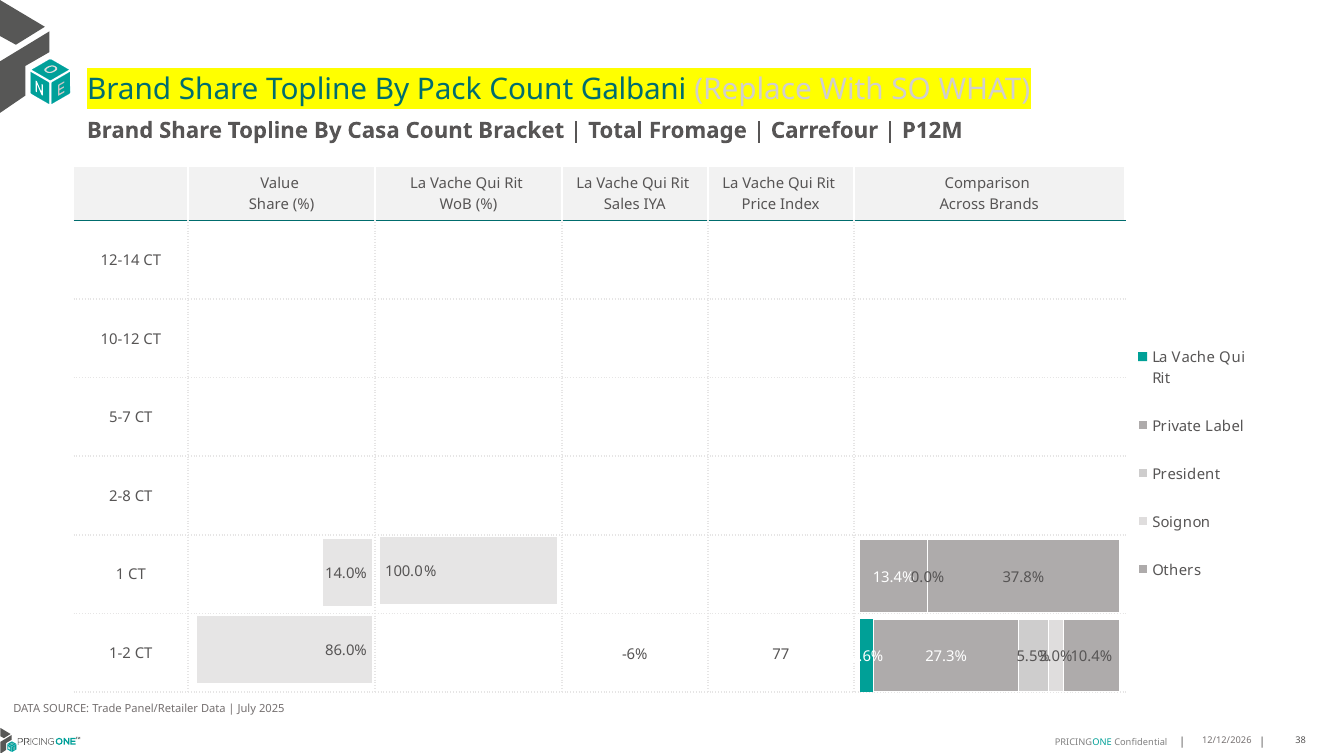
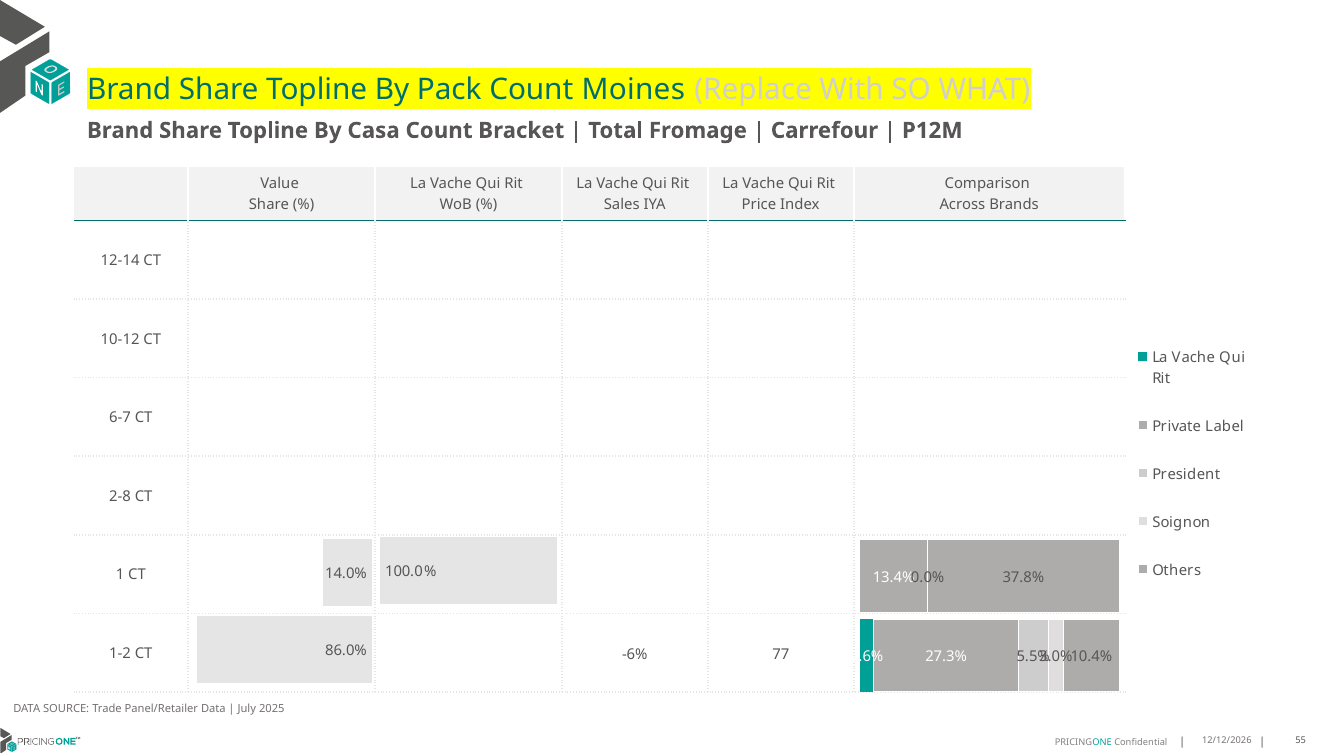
Galbani: Galbani -> Moines (633, 90)
5-7: 5-7 -> 6-7 (120, 418)
38: 38 -> 55 (1301, 741)
